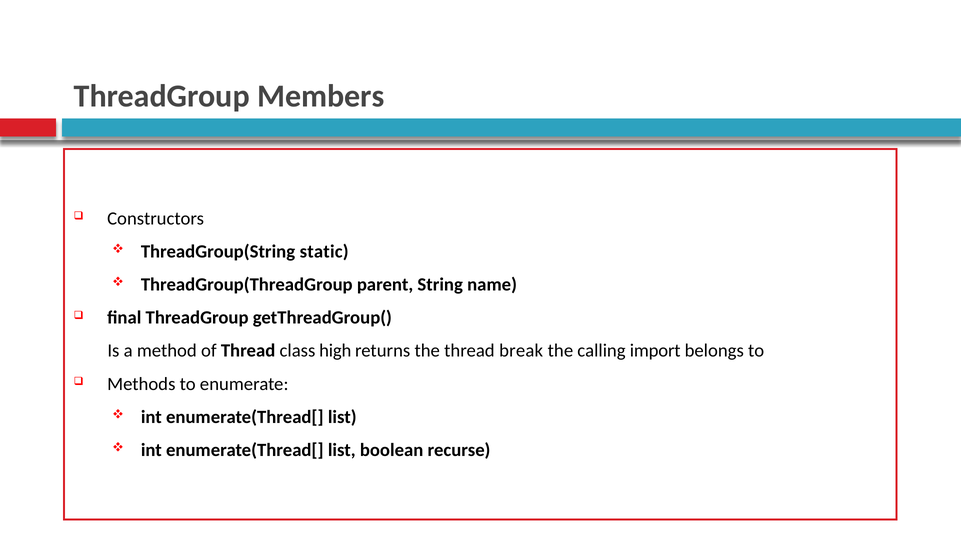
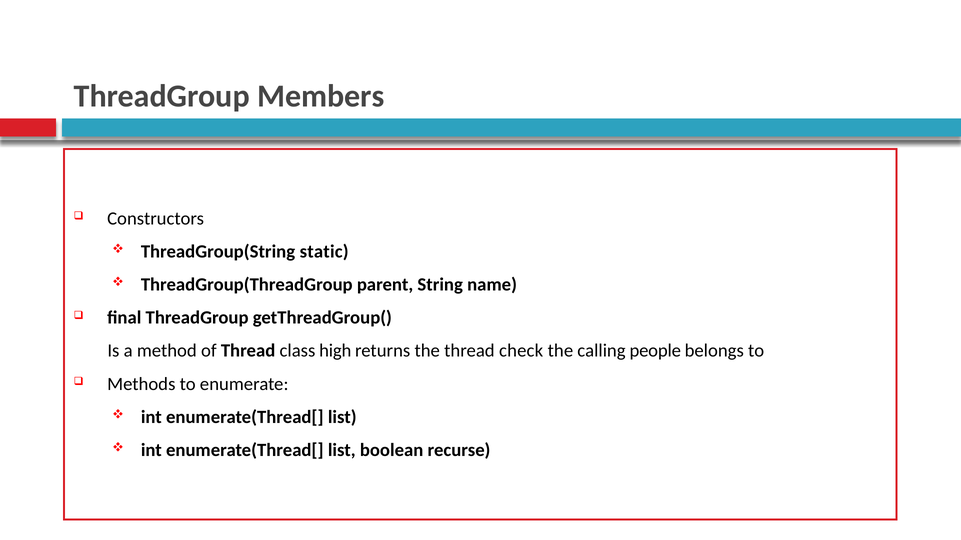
break: break -> check (521, 351)
import: import -> people (655, 351)
